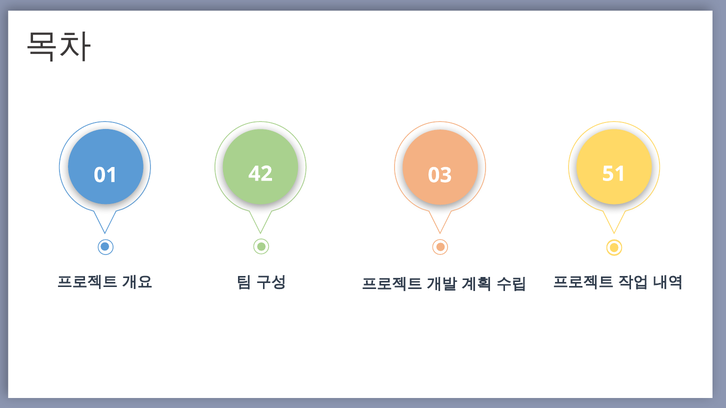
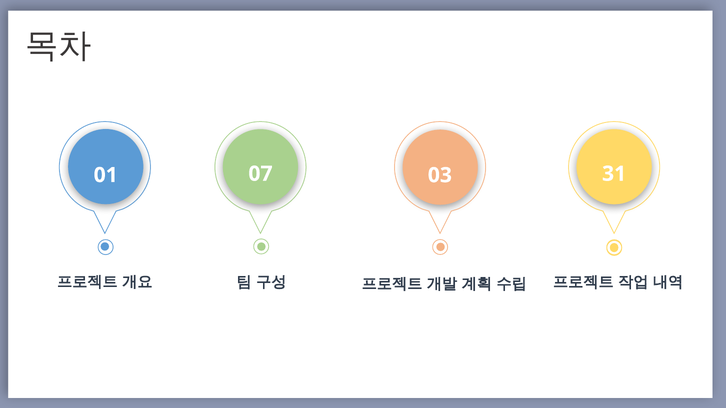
42: 42 -> 07 (260, 174)
51: 51 -> 31 (614, 174)
